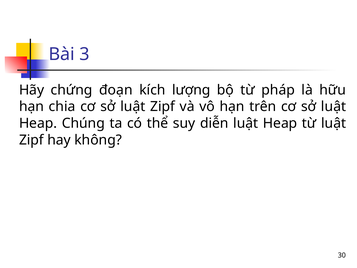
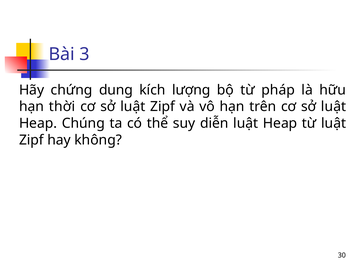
đoạn: đoạn -> dụng (116, 90)
chia: chia -> thời (62, 107)
